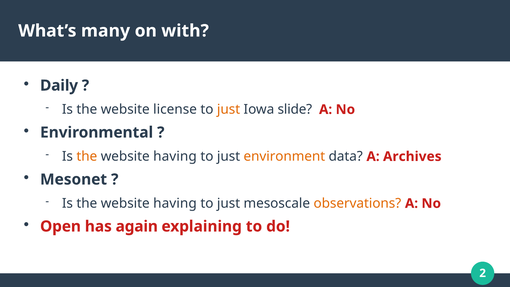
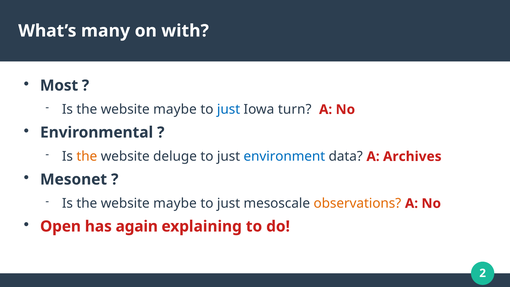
Daily: Daily -> Most (59, 85)
license: license -> maybe (175, 109)
just colour: orange -> blue (229, 109)
slide: slide -> turn (295, 109)
having: having -> deluge (175, 156)
environment colour: orange -> blue (284, 156)
having: having -> maybe (175, 203)
